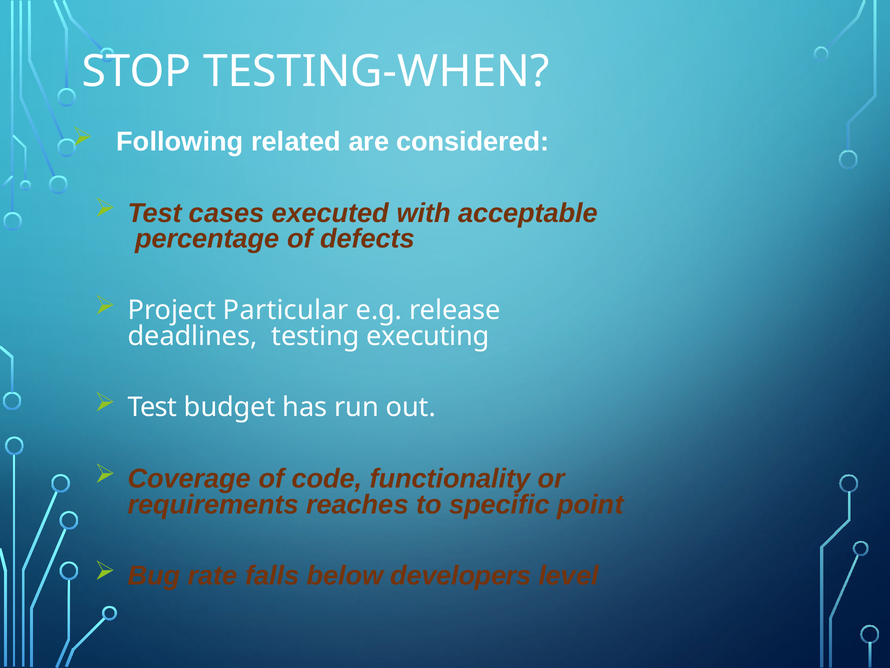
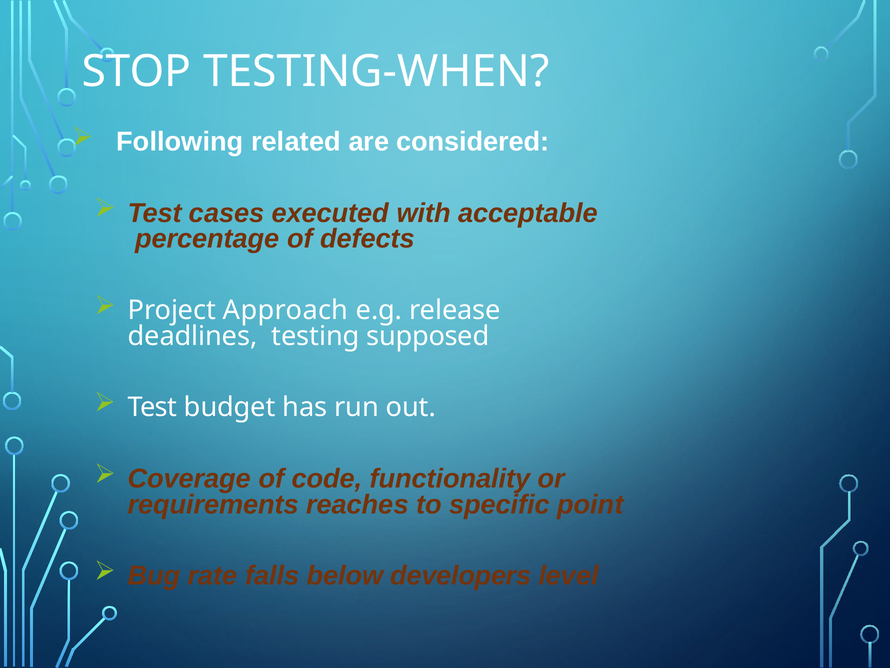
Particular: Particular -> Approach (286, 310)
executing: executing -> supposed (428, 336)
